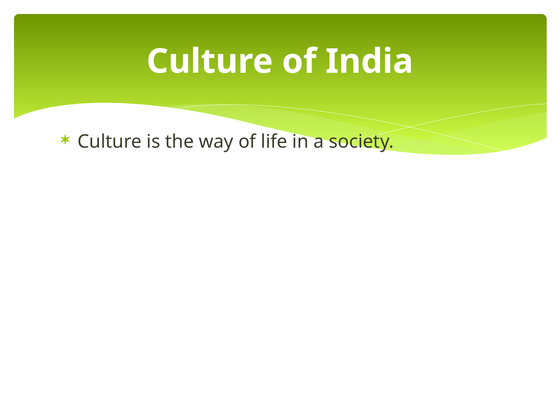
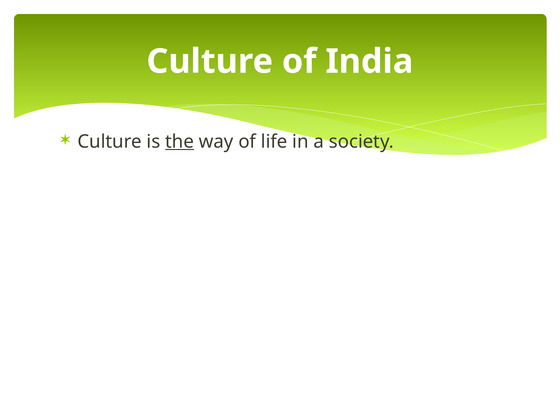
the underline: none -> present (180, 142)
